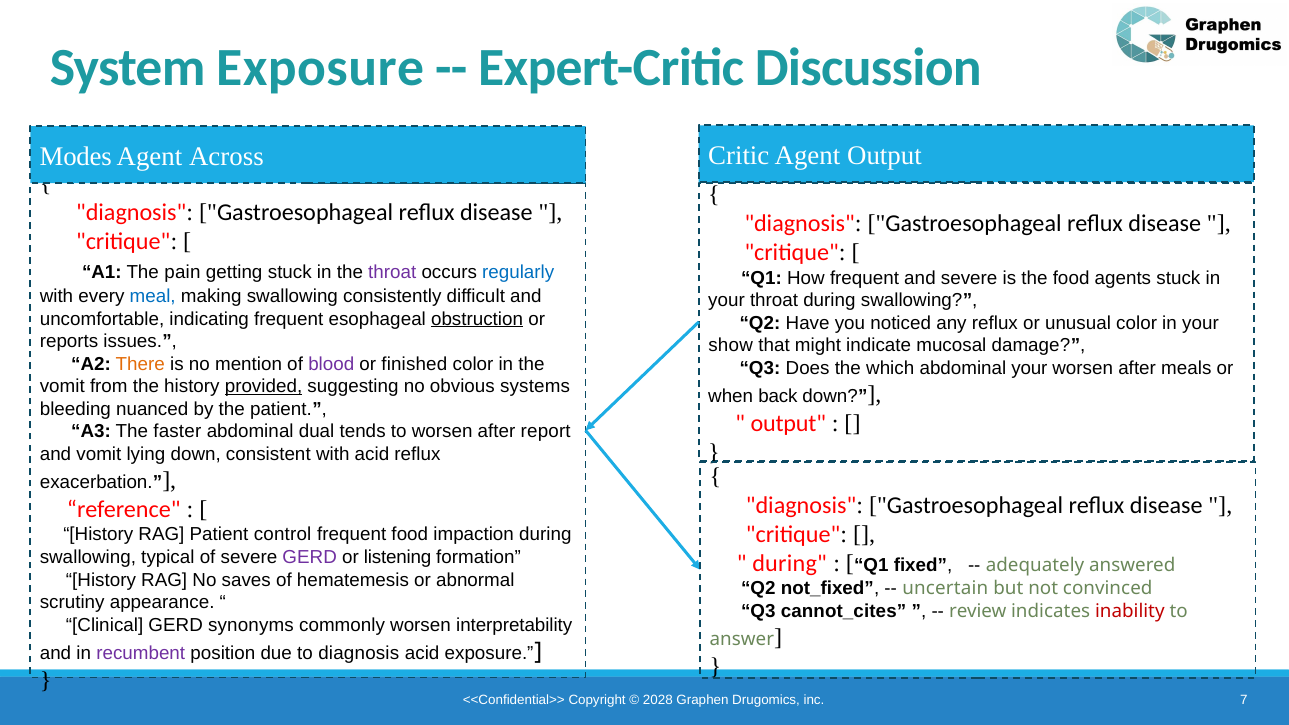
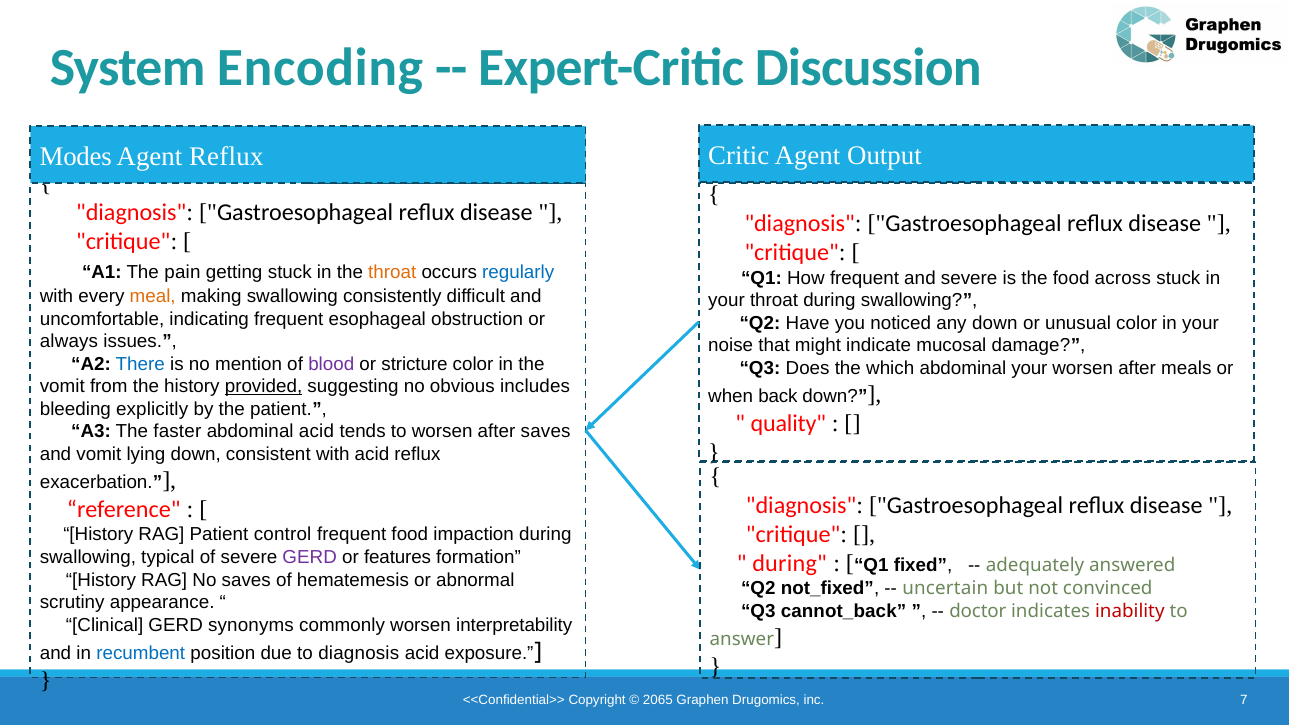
System Exposure: Exposure -> Encoding (320, 67)
Agent Across: Across -> Reflux (226, 156)
throat colour: purple -> orange (392, 273)
agents: agents -> across (1123, 278)
meal colour: blue -> orange (153, 296)
obstruction underline: present -> none (477, 319)
any reflux: reflux -> down (995, 323)
reports: reports -> always (69, 341)
show: show -> noise (731, 346)
There colour: orange -> blue (140, 364)
finished: finished -> stricture (414, 364)
systems: systems -> includes (535, 387)
nuanced: nuanced -> explicitly (152, 409)
output: output -> quality (788, 424)
abdominal dual: dual -> acid (317, 432)
after report: report -> saves (546, 432)
listening: listening -> features (398, 557)
cannot_cites: cannot_cites -> cannot_back (843, 611)
review: review -> doctor (978, 611)
recumbent colour: purple -> blue (141, 653)
2028: 2028 -> 2065 (658, 700)
